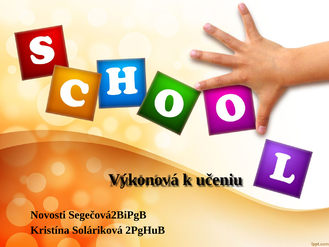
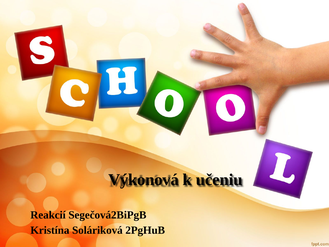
Novosti: Novosti -> Reakcií (48, 215)
